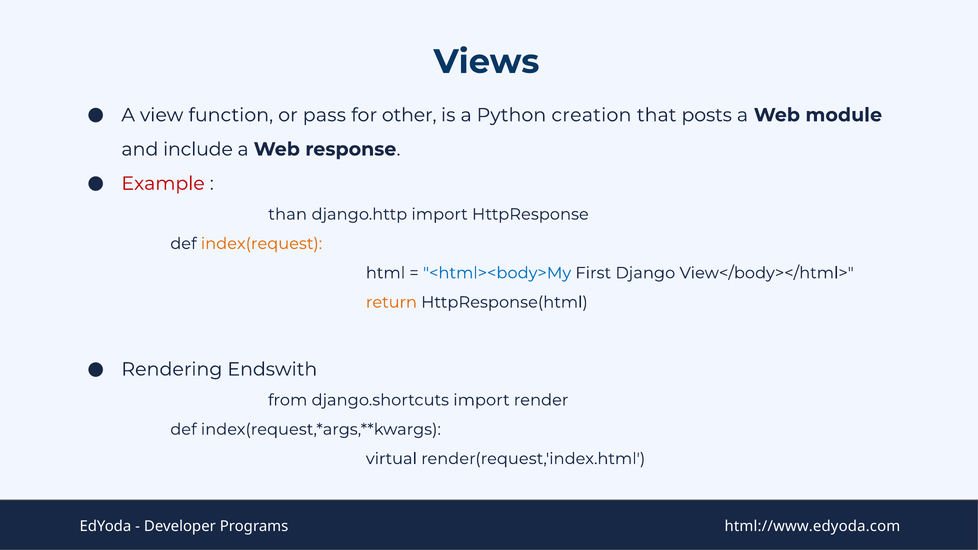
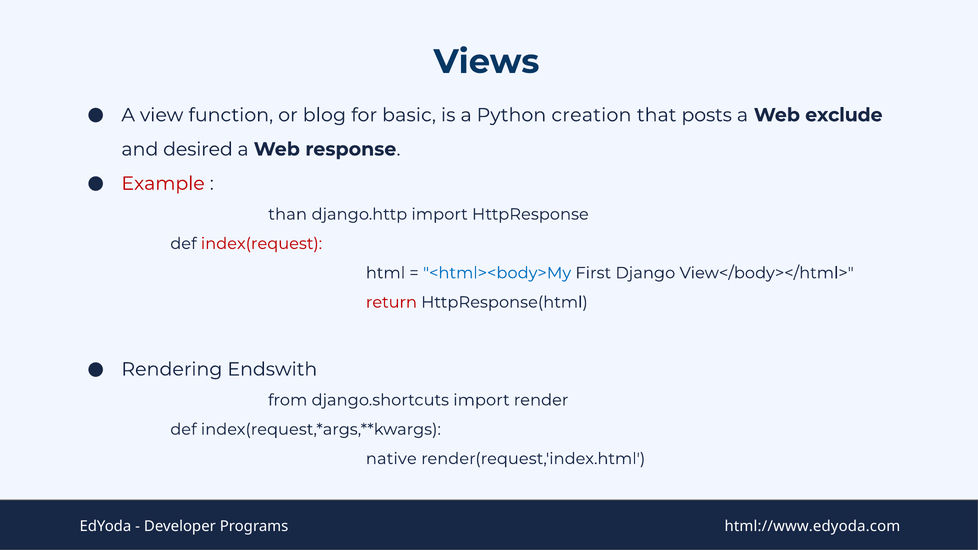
pass: pass -> blog (324, 115)
other: other -> basic (409, 115)
module: module -> exclude (844, 115)
include: include -> desired (198, 149)
index(request colour: orange -> red (262, 244)
return colour: orange -> red (391, 302)
virtual: virtual -> native (391, 459)
